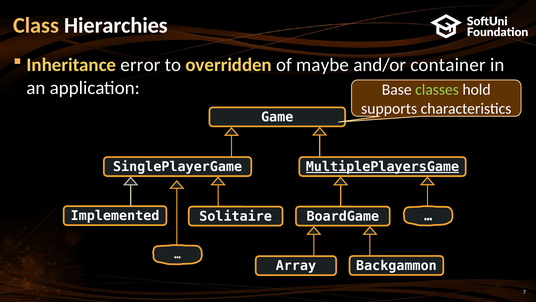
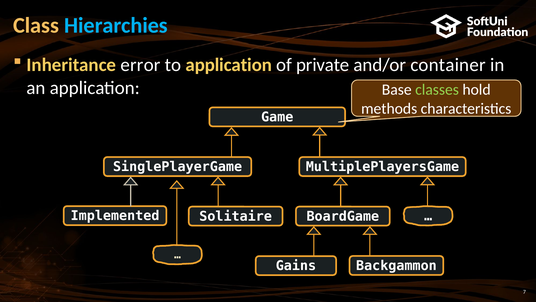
Hierarchies colour: white -> light blue (116, 26)
to overridden: overridden -> application (229, 65)
maybe: maybe -> private (323, 65)
supports: supports -> methods (389, 108)
MultiplePlayersGame underline: present -> none (382, 166)
Array: Array -> Gains (296, 265)
